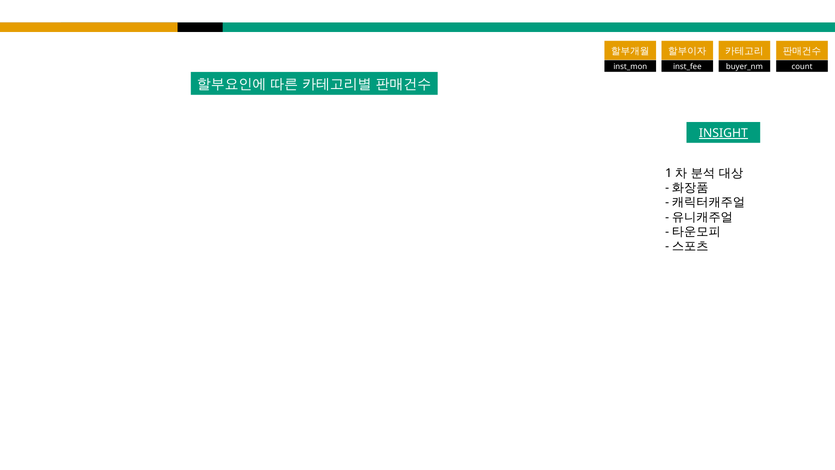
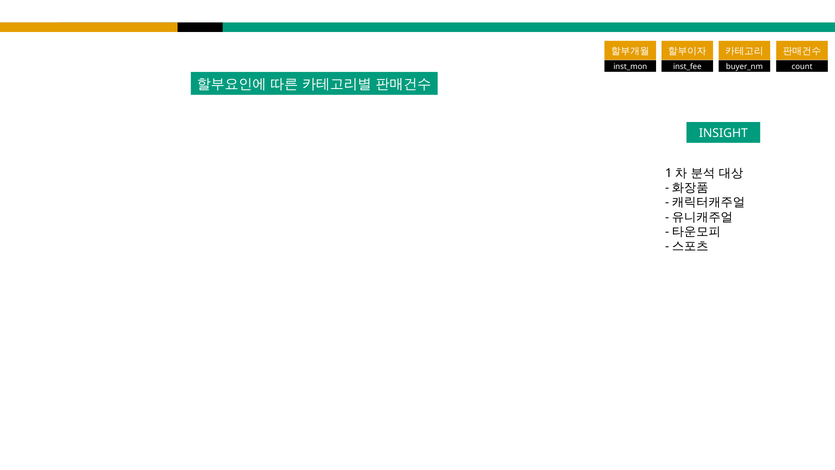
INSIGHT underline: present -> none (723, 133)
